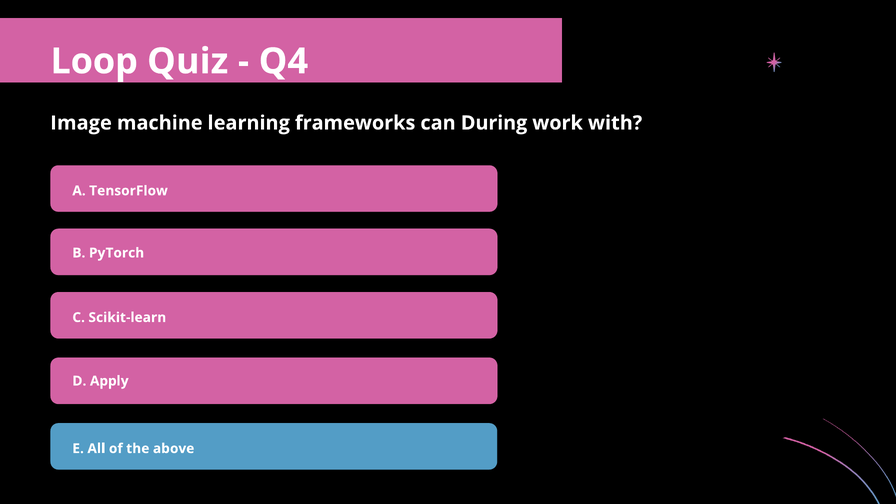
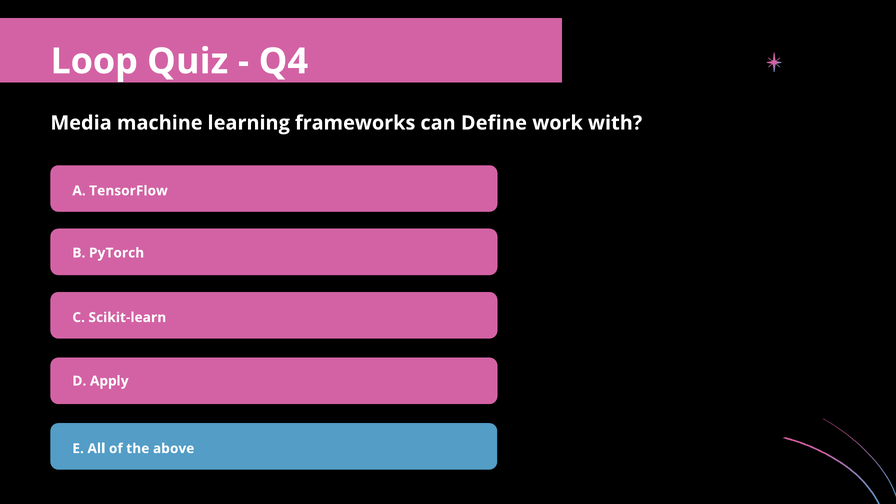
Image: Image -> Media (81, 123)
During: During -> Define (494, 123)
